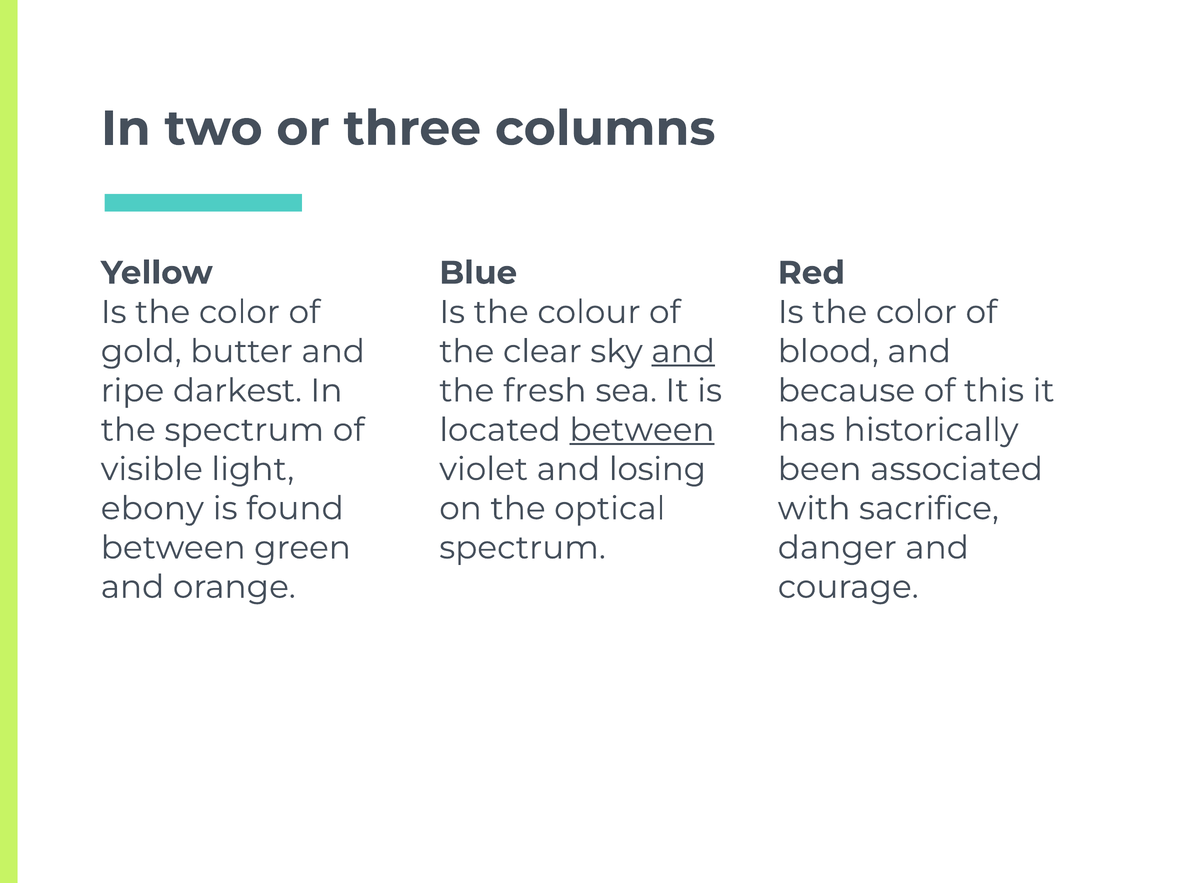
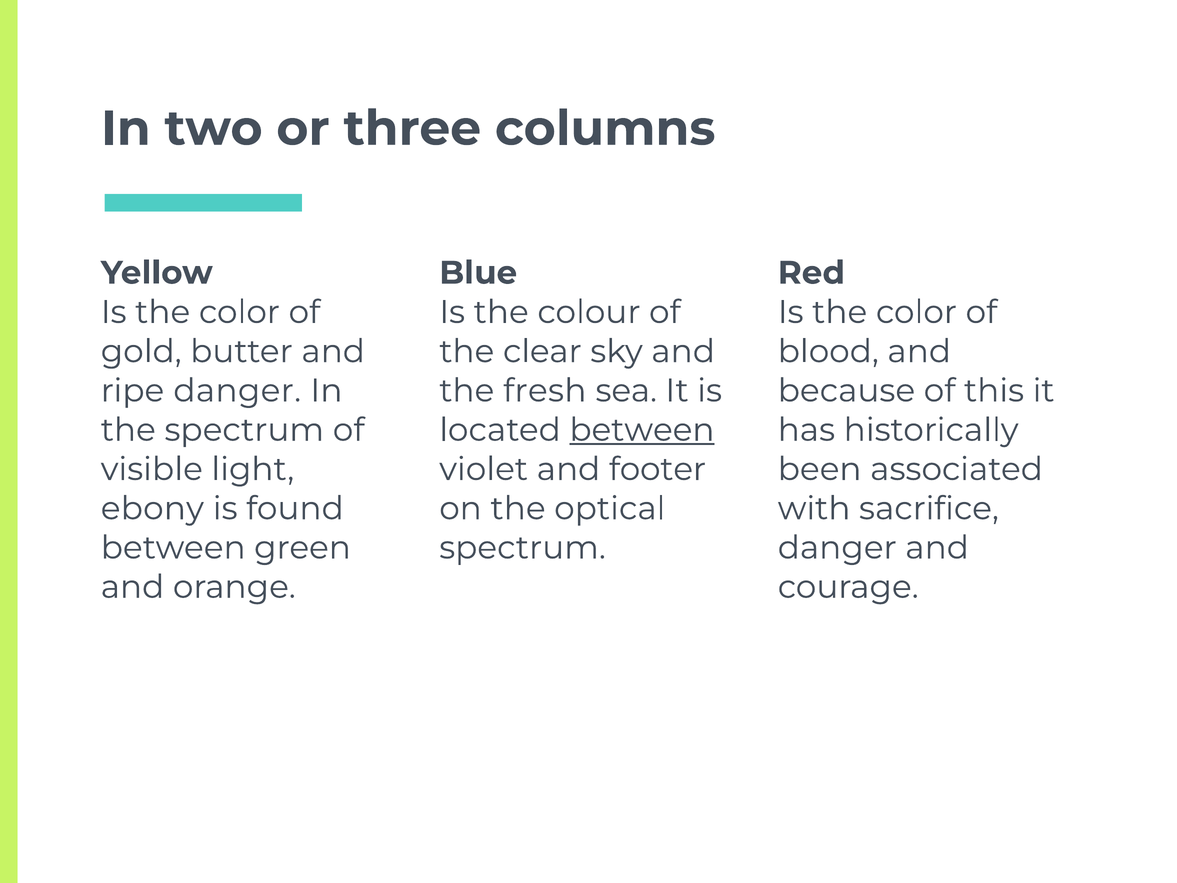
and underline: present -> none (683, 351)
ripe darkest: darkest -> danger (237, 391)
losing: losing -> footer (657, 469)
